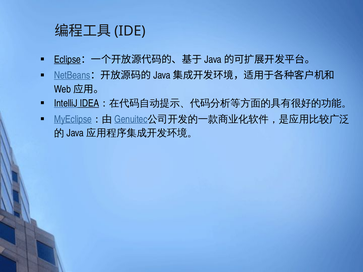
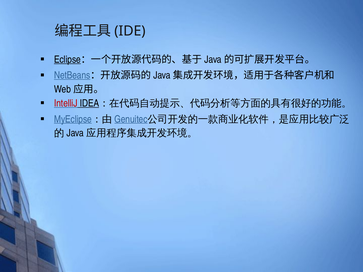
IntelliJ colour: black -> red (66, 103)
